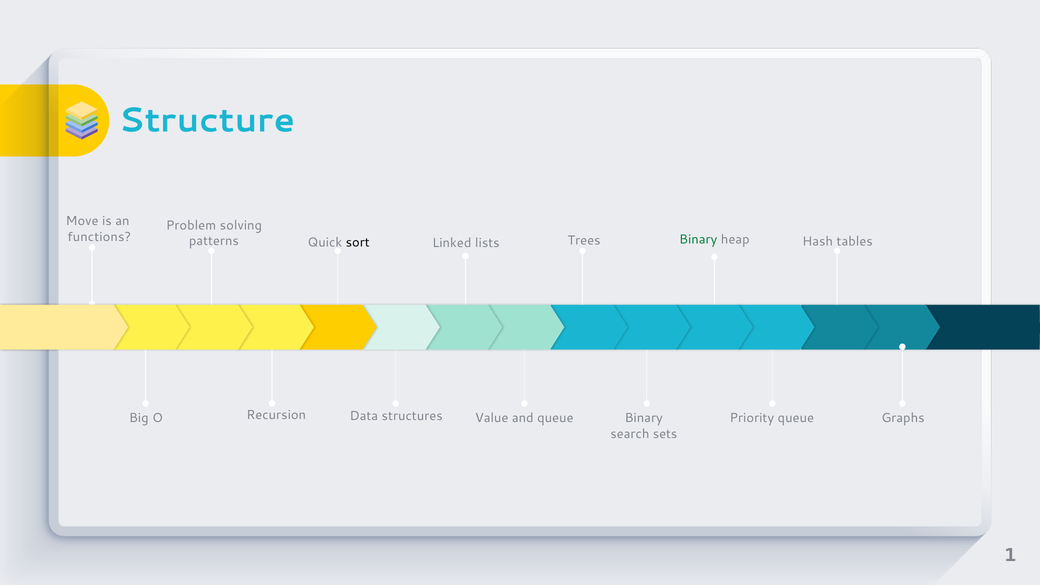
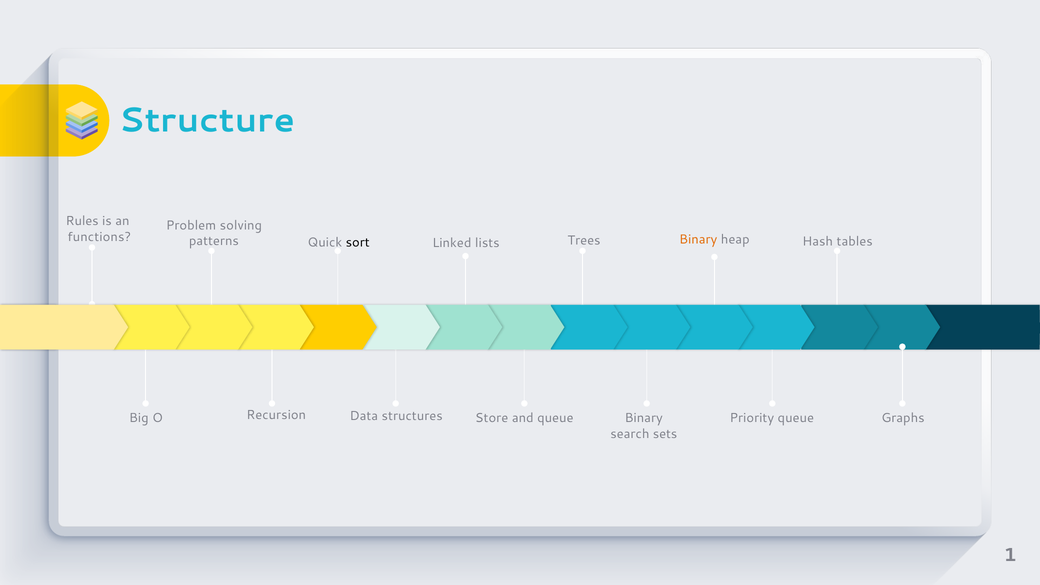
Move: Move -> Rules (82, 221)
Binary colour: green -> orange (698, 240)
Value: Value -> Store (492, 418)
